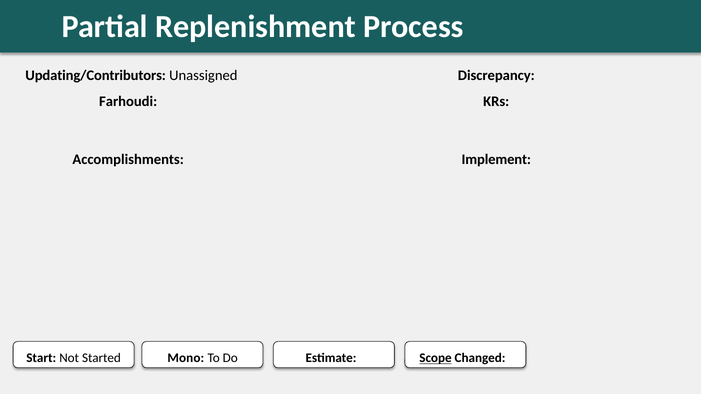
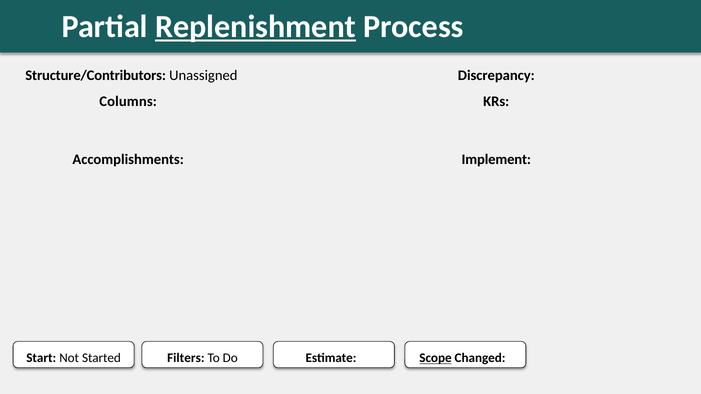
Replenishment underline: none -> present (255, 27)
Updating/Contributors: Updating/Contributors -> Structure/Contributors (96, 75)
Farhoudi: Farhoudi -> Columns (128, 102)
Mono: Mono -> Filters (186, 358)
